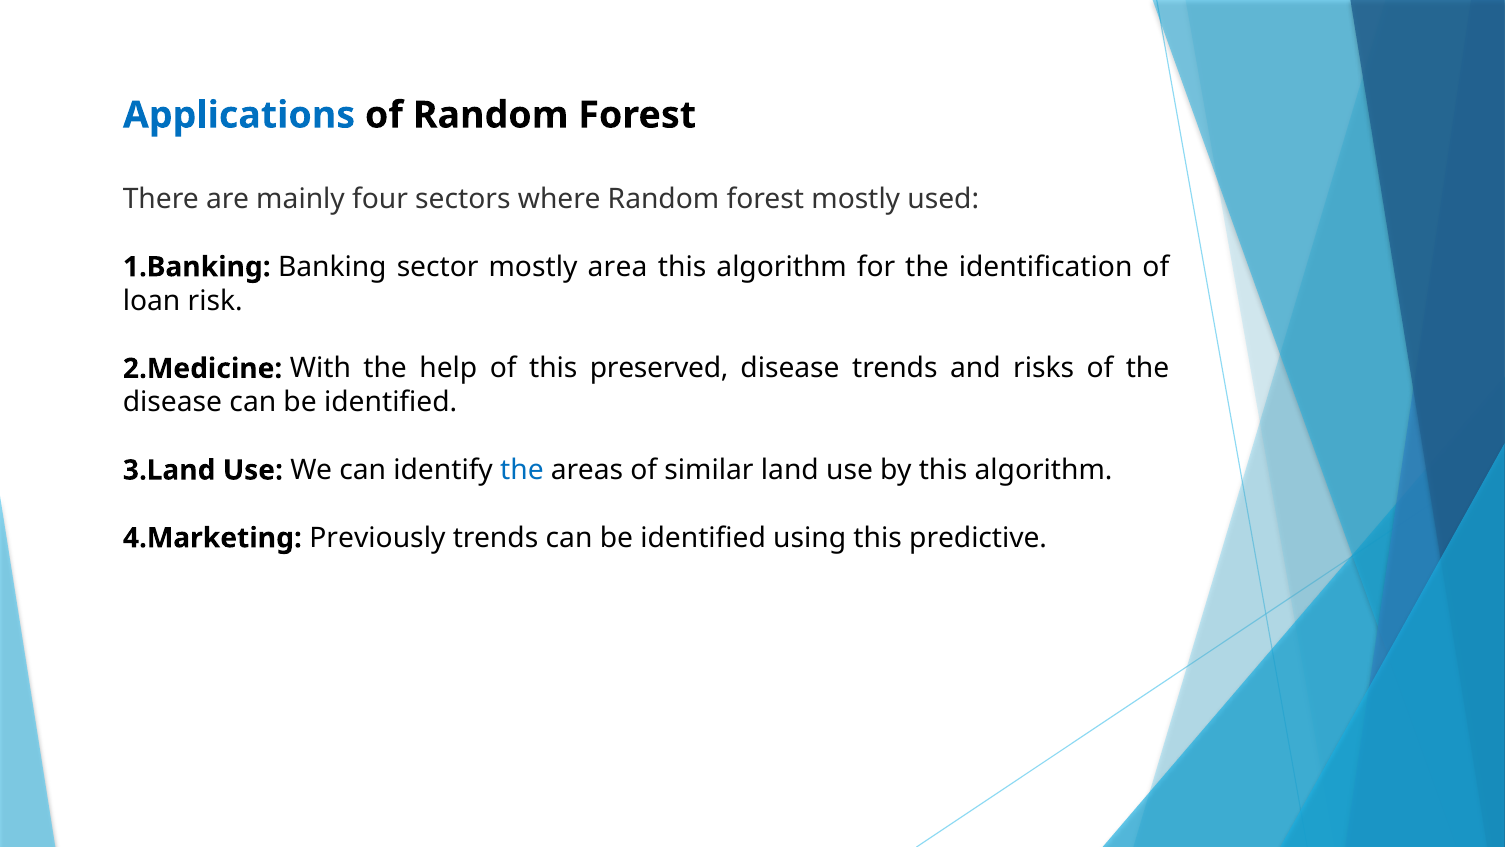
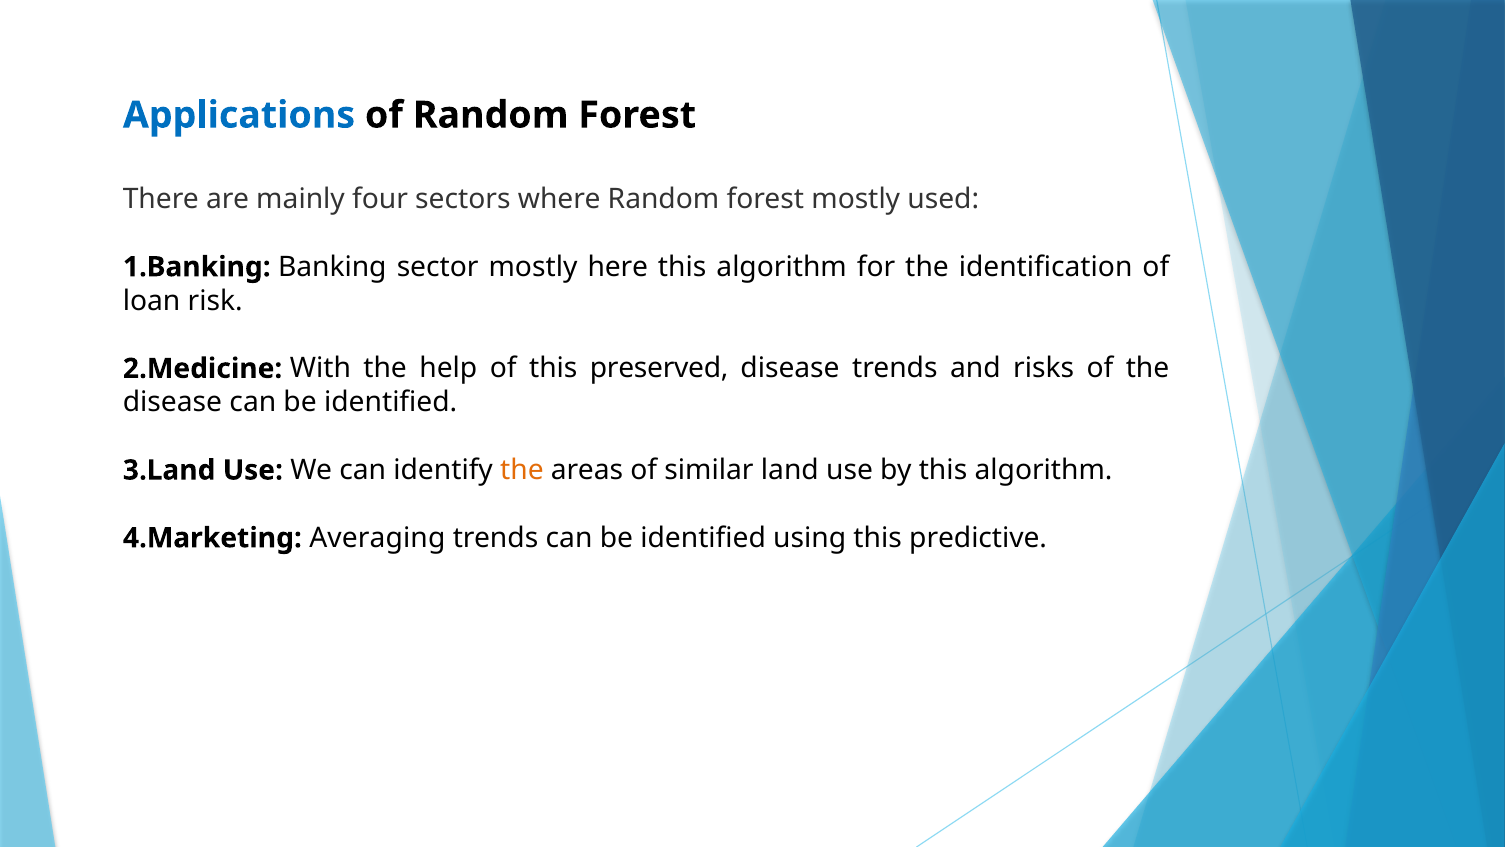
area: area -> here (618, 267)
the colour: blue -> orange (522, 470)
Previously: Previously -> Averaging (377, 538)
